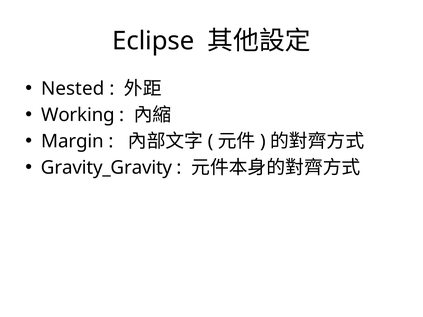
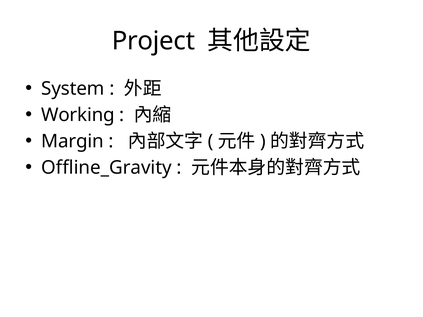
Eclipse: Eclipse -> Project (153, 41)
Nested: Nested -> System (73, 89)
Gravity_Gravity: Gravity_Gravity -> Offline_Gravity (107, 168)
